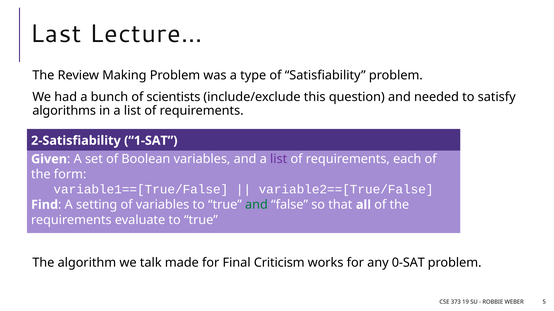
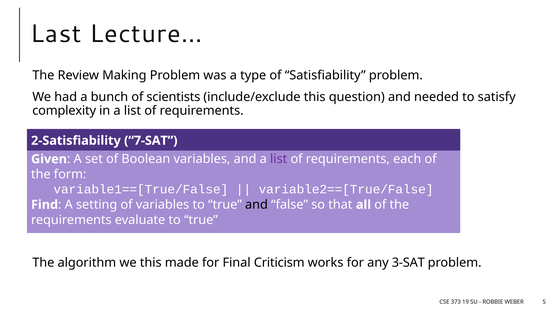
algorithms: algorithms -> complexity (64, 111)
1-SAT: 1-SAT -> 7-SAT (151, 141)
and colour: green -> black (256, 205)
we talk: talk -> this (151, 263)
0-SAT: 0-SAT -> 3-SAT (408, 263)
